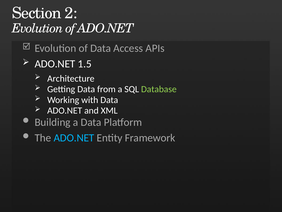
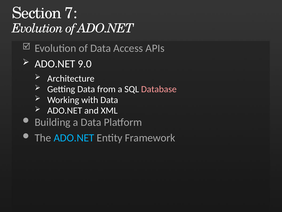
2: 2 -> 7 (71, 13)
1.5: 1.5 -> 9.0 (85, 64)
Database colour: light green -> pink (159, 89)
